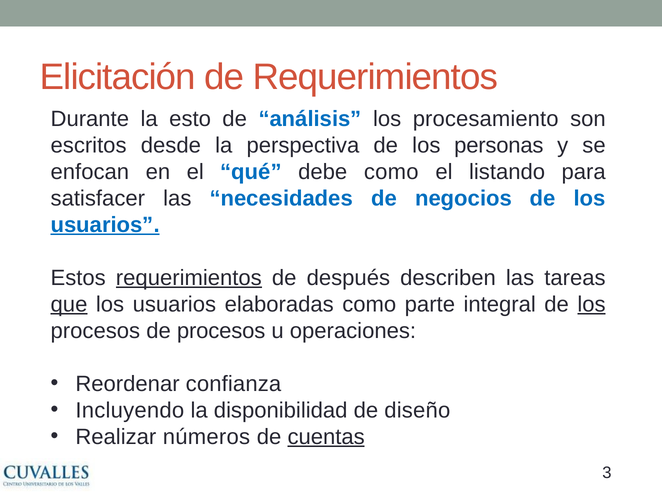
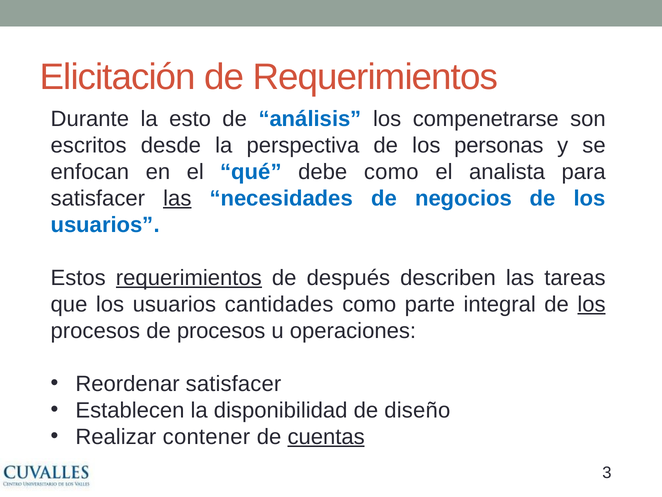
procesamiento: procesamiento -> compenetrarse (486, 119)
listando: listando -> analista (507, 172)
las underline: none -> present (177, 198)
usuarios underline: present -> none (105, 225)
que underline: present -> none (69, 304)
elaboradas: elaboradas -> cantidades (279, 304)
Reordenar confianza: confianza -> satisfacer (233, 383)
Incluyendo: Incluyendo -> Establecen (130, 410)
números: números -> contener (206, 436)
